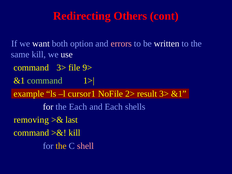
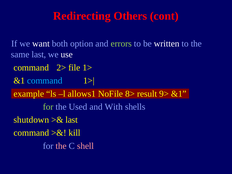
errors colour: pink -> light green (121, 44)
same kill: kill -> last (39, 54)
command 3>: 3> -> 2> (61, 68)
9>: 9> -> 1> (87, 68)
command colour: light green -> light blue (45, 81)
cursor1: cursor1 -> allows1 (82, 94)
NoFile 2>: 2> -> 8> (130, 94)
result 3>: 3> -> 9> (164, 94)
for colour: white -> light green (48, 107)
the Each: Each -> Used (78, 107)
and Each: Each -> With (114, 107)
removing: removing -> shutdown (31, 120)
the colour: yellow -> pink (61, 146)
